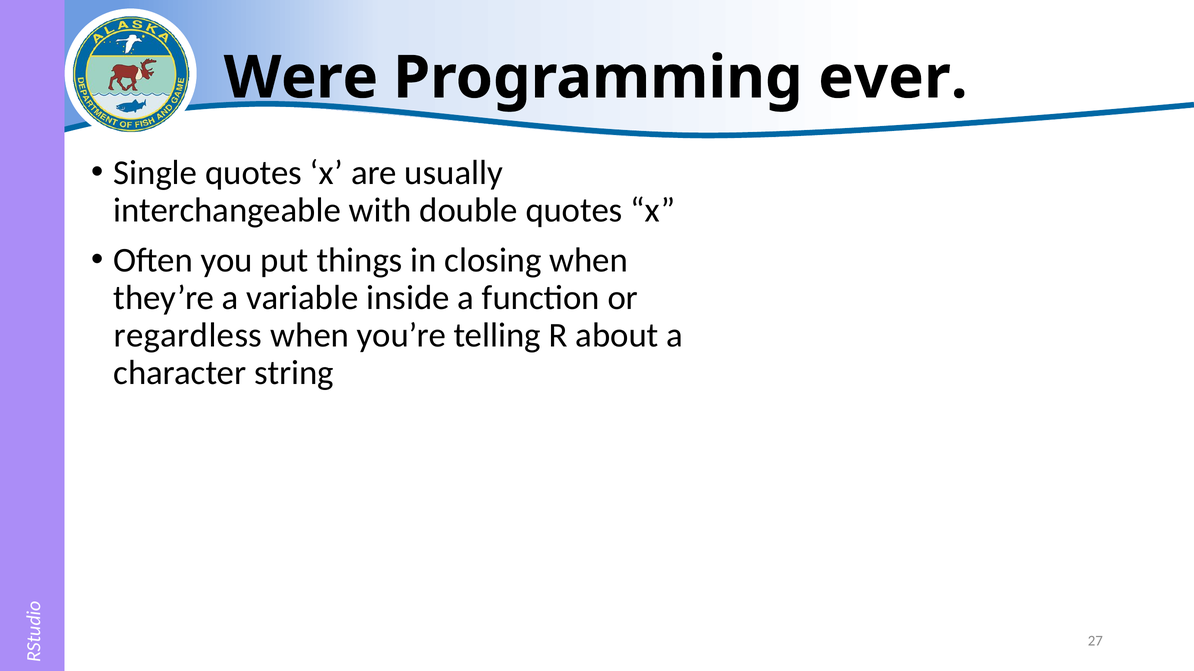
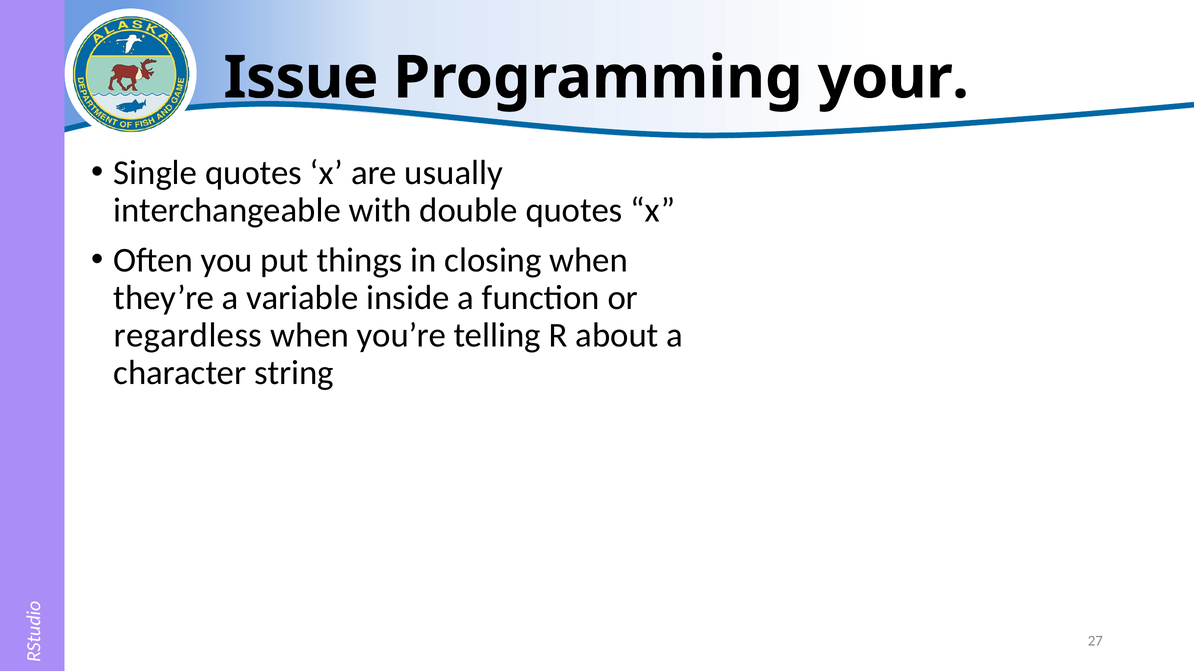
Were: Were -> Issue (301, 78)
ever: ever -> your (893, 78)
